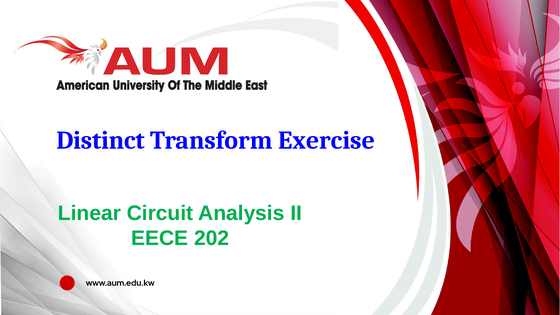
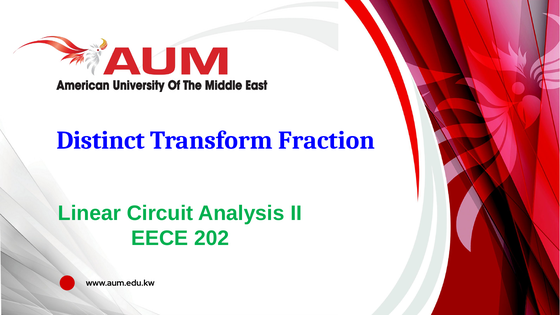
Exercise: Exercise -> Fraction (327, 140)
